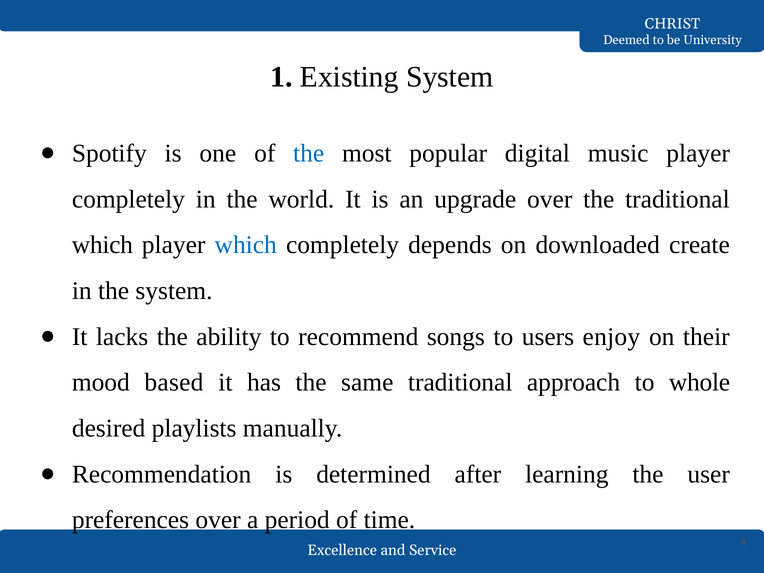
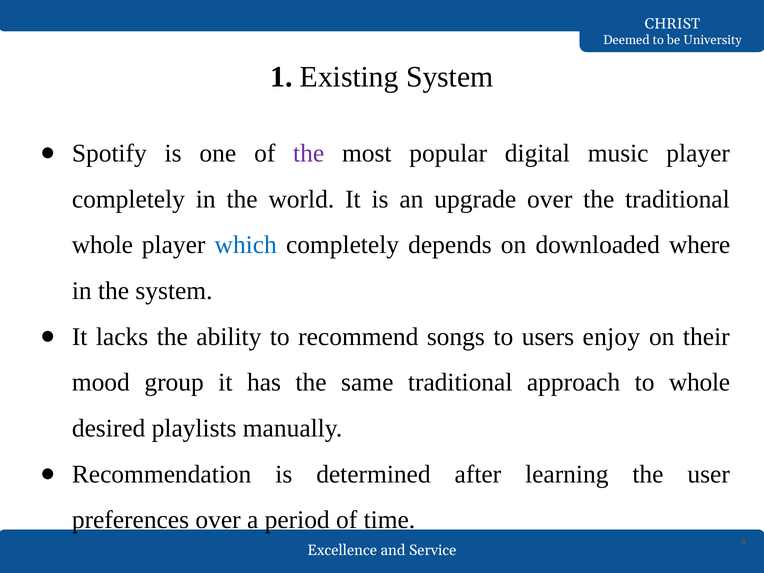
the colour: blue -> purple (309, 153)
which: which -> whole (102, 245)
create: create -> where (700, 245)
based: based -> group (174, 383)
